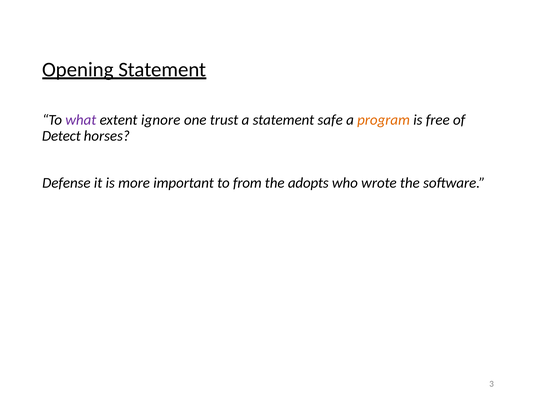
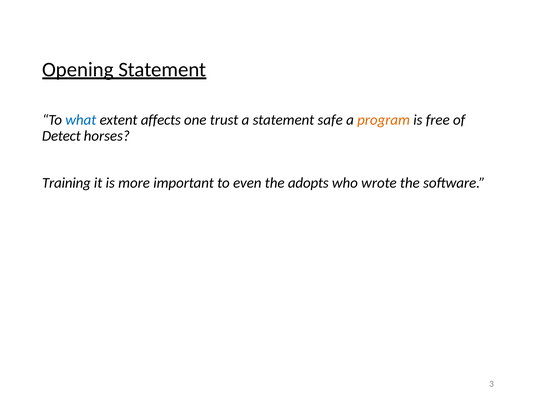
what colour: purple -> blue (81, 120)
ignore: ignore -> affects (161, 120)
Defense: Defense -> Training (66, 183)
from: from -> even (247, 183)
